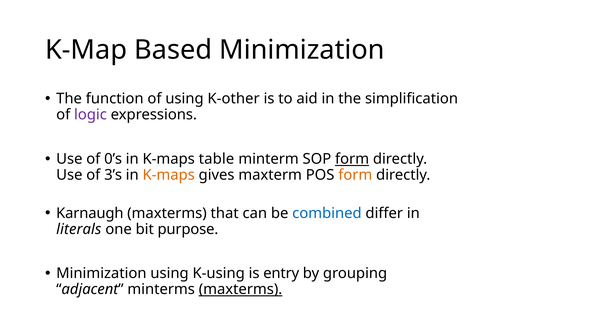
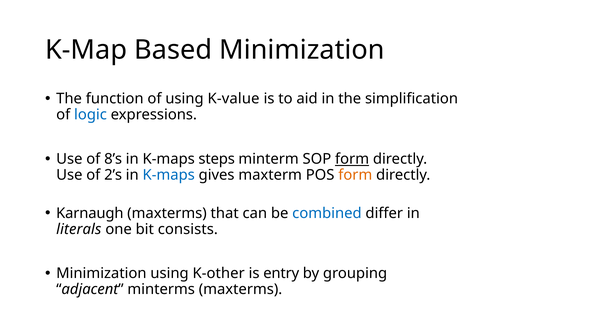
K-other: K-other -> K-value (234, 99)
logic colour: purple -> blue (90, 115)
0’s: 0’s -> 8’s (113, 159)
table: table -> steps (217, 159)
3’s: 3’s -> 2’s (113, 175)
K-maps colour: orange -> blue (169, 175)
purpose: purpose -> consists (188, 229)
K-using: K-using -> K-other (219, 273)
maxterms underline: present -> none (241, 289)
